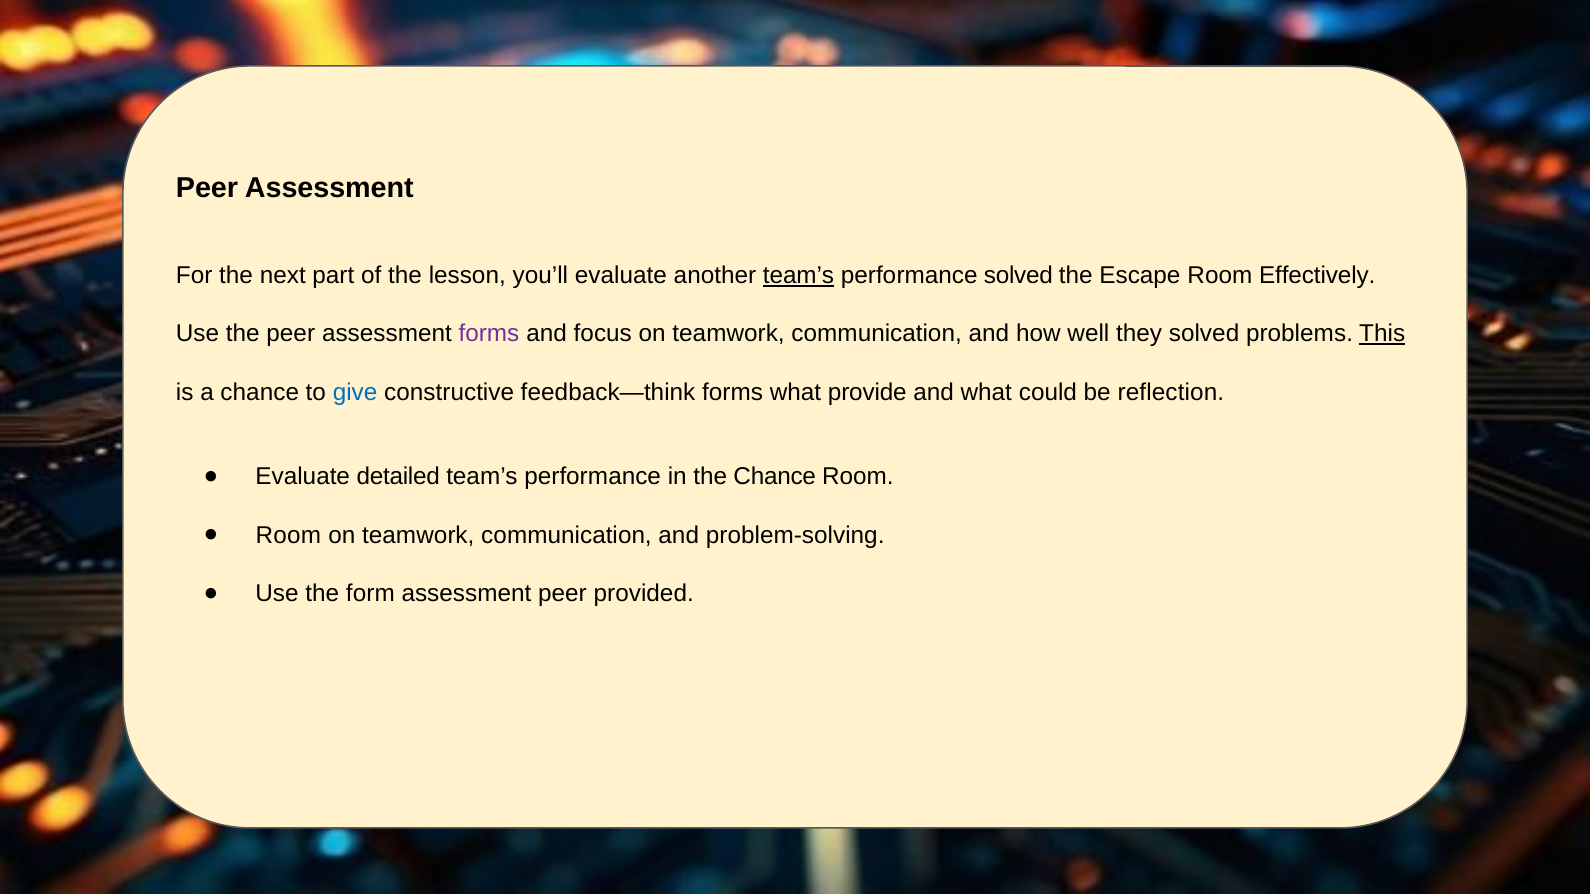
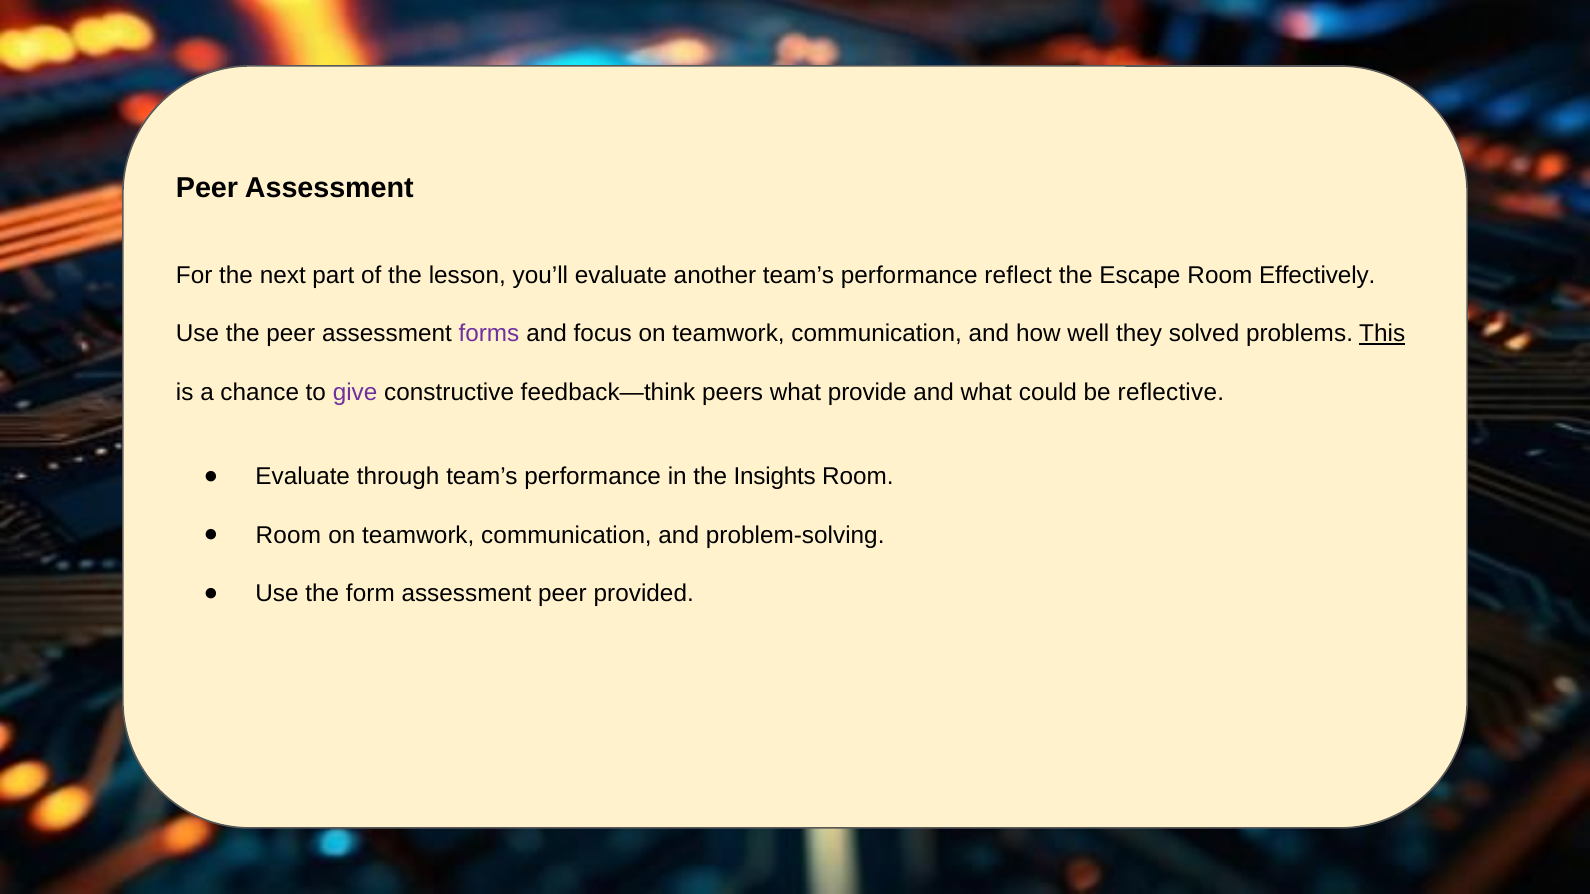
team’s underline: present -> none (799, 276)
performance solved: solved -> reflect (1018, 276)
give colour: blue -> purple (355, 392)
feedback—think forms: forms -> peers (733, 392)
reflection: reflection -> reflective (1171, 392)
detailed: detailed -> through (398, 477)
the Chance: Chance -> Insights (775, 477)
